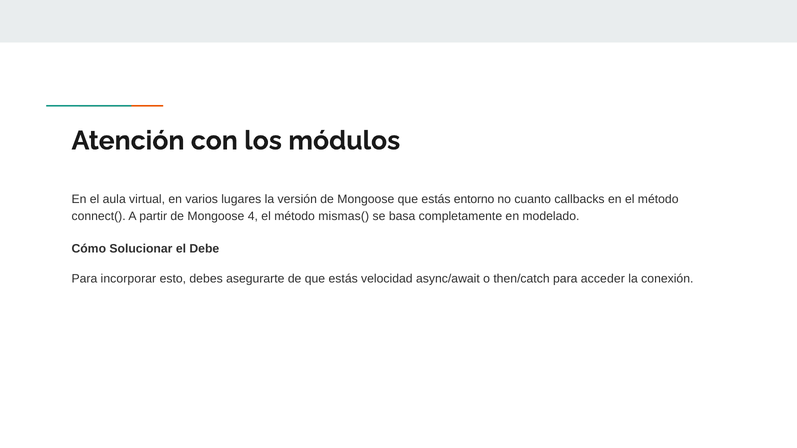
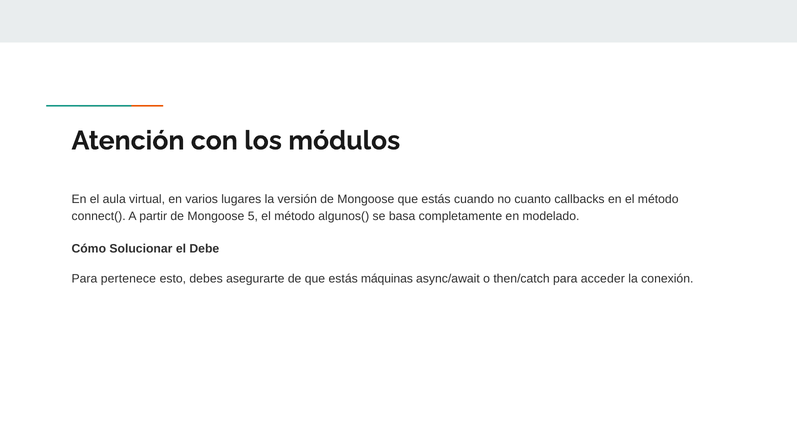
entorno: entorno -> cuando (474, 200)
4: 4 -> 5 (253, 216)
mismas(: mismas( -> algunos( (344, 216)
incorporar: incorporar -> pertenece (128, 279)
velocidad: velocidad -> máquinas (387, 279)
